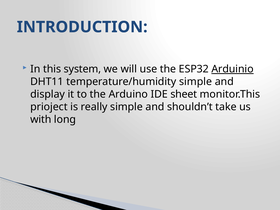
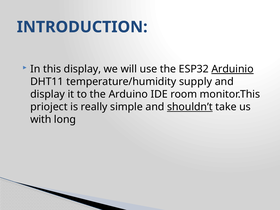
this system: system -> display (82, 69)
temperature/humidity simple: simple -> supply (196, 82)
sheet: sheet -> room (184, 94)
shouldn’t underline: none -> present (190, 107)
